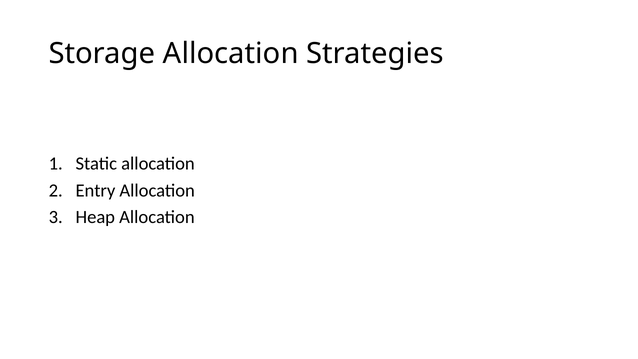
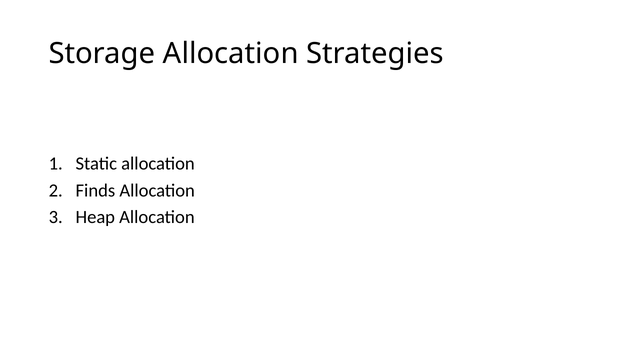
Entry: Entry -> Finds (95, 190)
